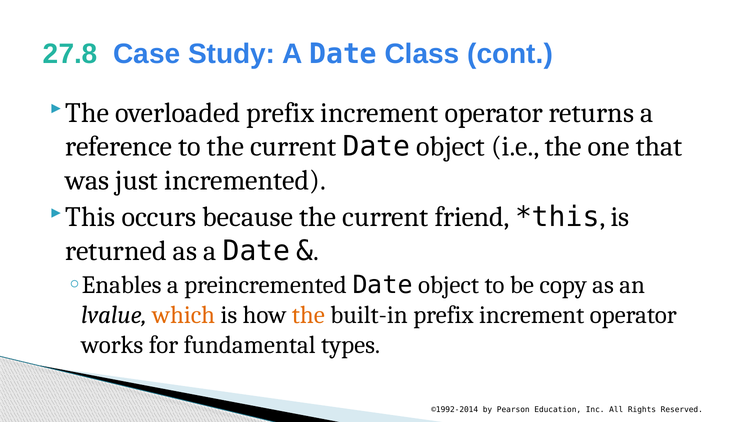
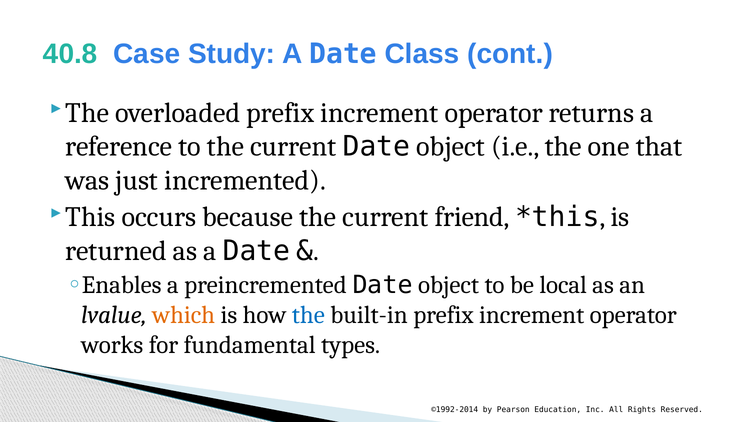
27.8: 27.8 -> 40.8 (70, 54)
copy: copy -> local (563, 285)
the colour: orange -> blue (308, 315)
